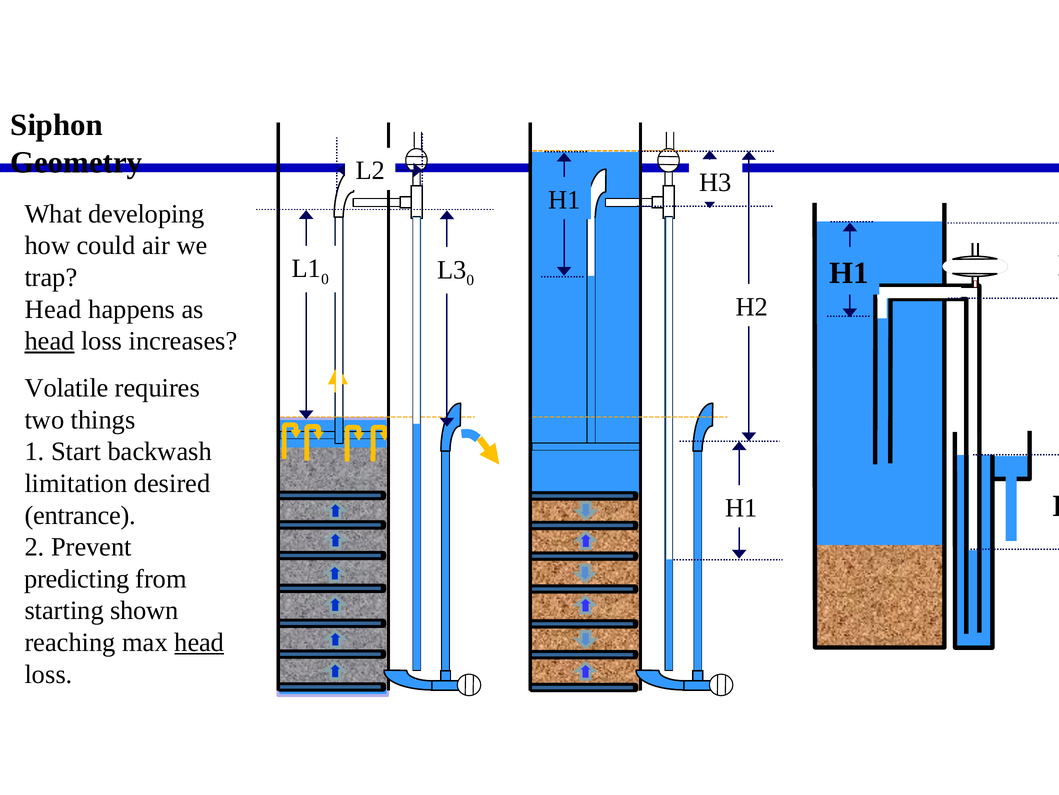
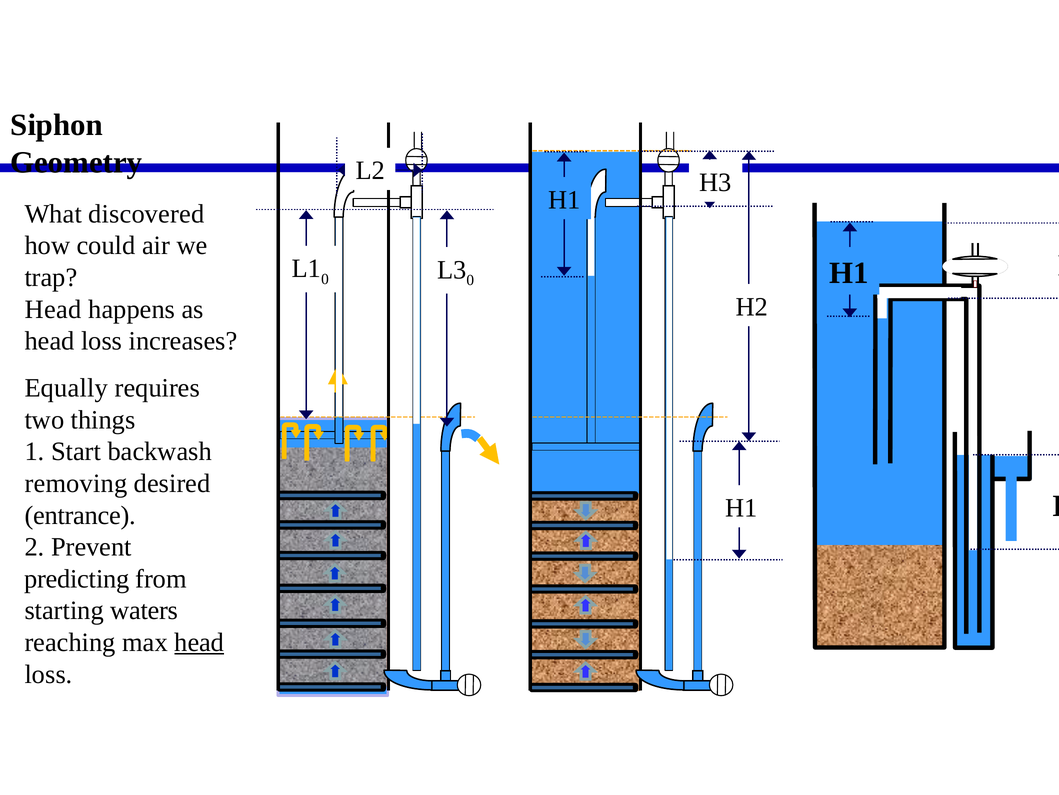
developing: developing -> discovered (146, 214)
head underline: present -> none (50, 341)
Volatile: Volatile -> Equally (66, 388)
limitation: limitation -> removing (76, 483)
shown: shown -> waters (144, 610)
